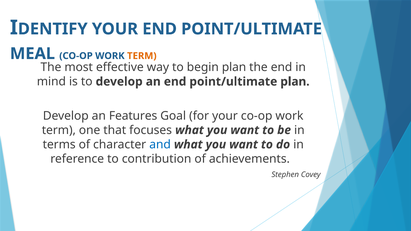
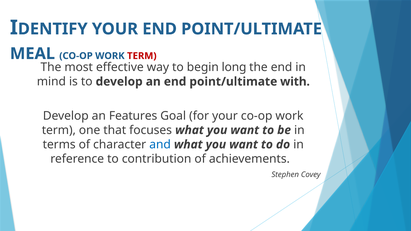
TERM colour: orange -> red (142, 56)
begin plan: plan -> long (234, 67)
point/ultimate plan: plan -> with (295, 82)
